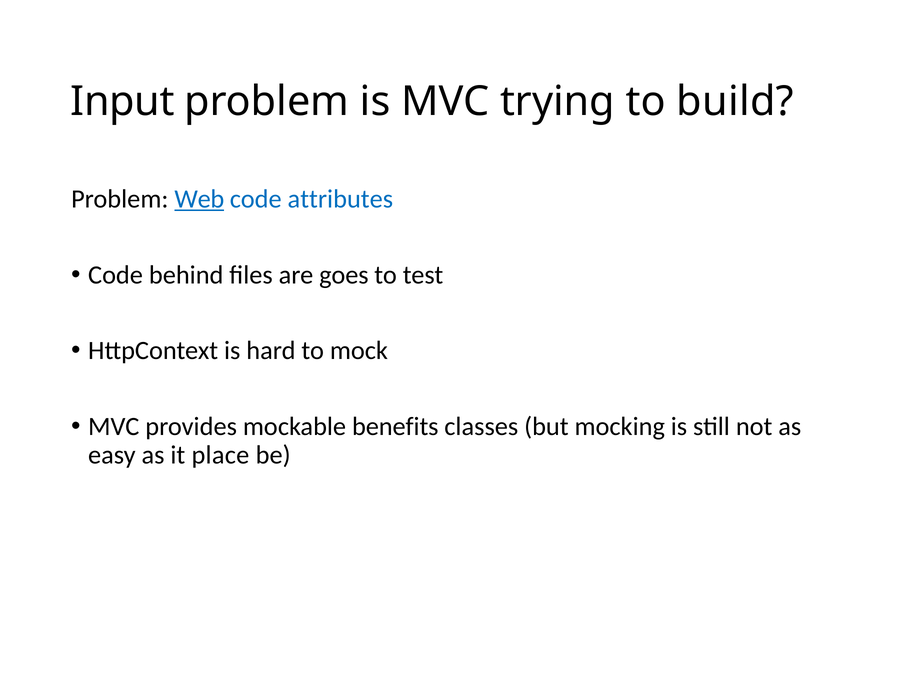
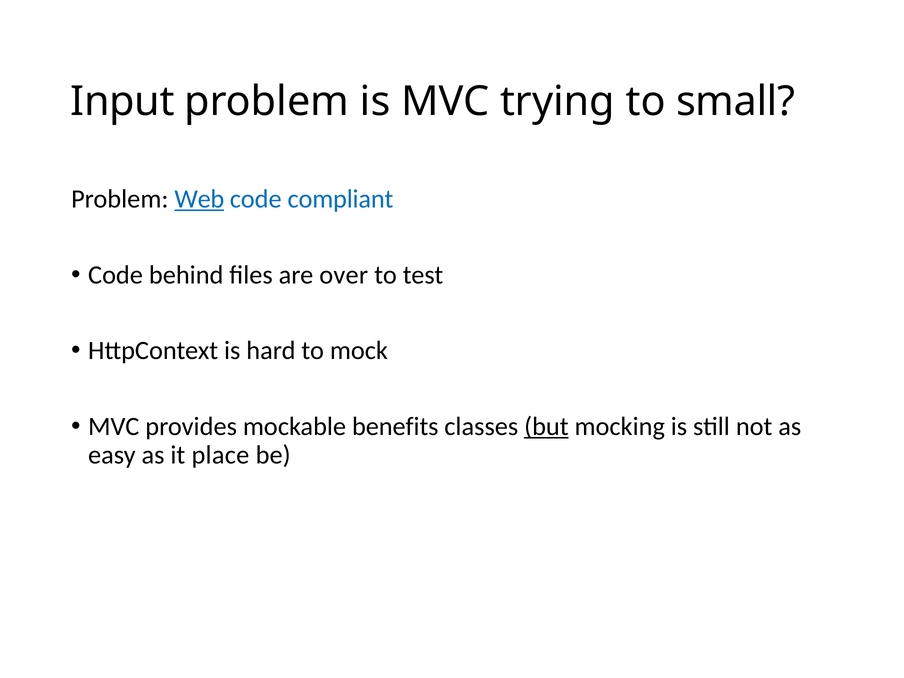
build: build -> small (736, 101)
attributes: attributes -> compliant (340, 199)
goes: goes -> over (344, 275)
but underline: none -> present (546, 426)
